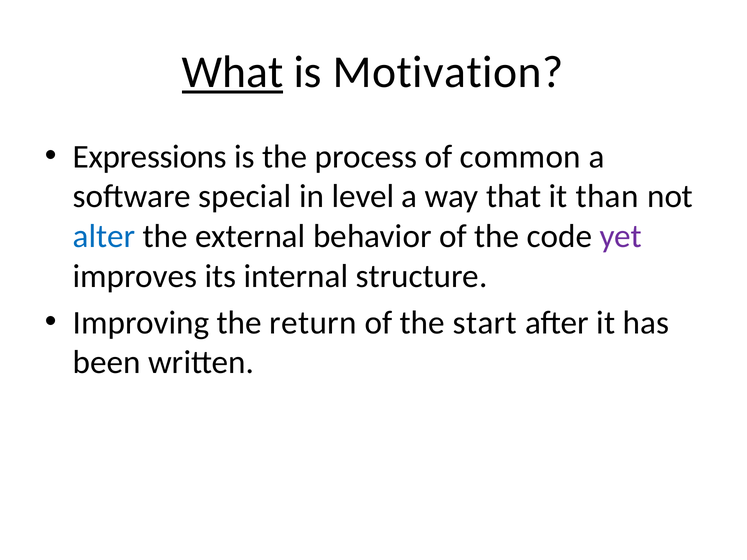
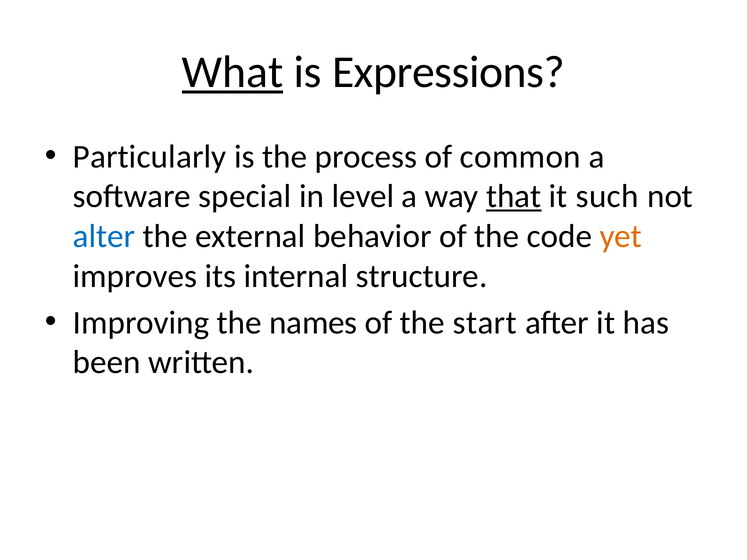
Motivation: Motivation -> Expressions (449, 72)
Expressions: Expressions -> Particularly (150, 157)
that underline: none -> present (514, 197)
than: than -> such (607, 197)
yet colour: purple -> orange (621, 236)
return: return -> names (313, 323)
